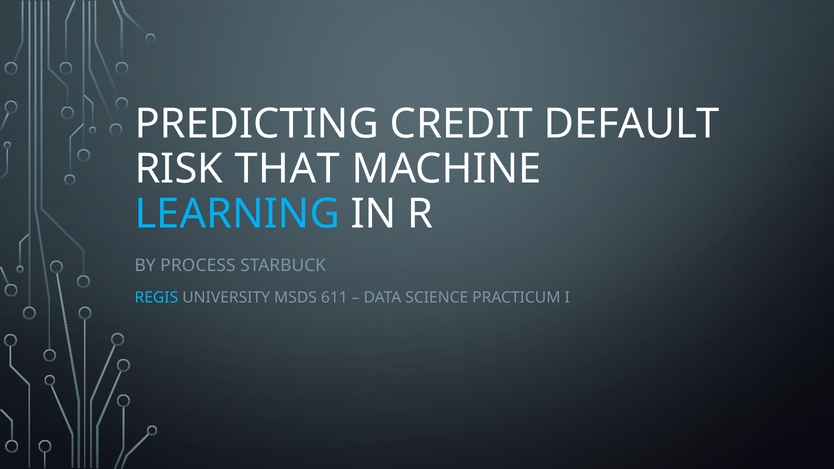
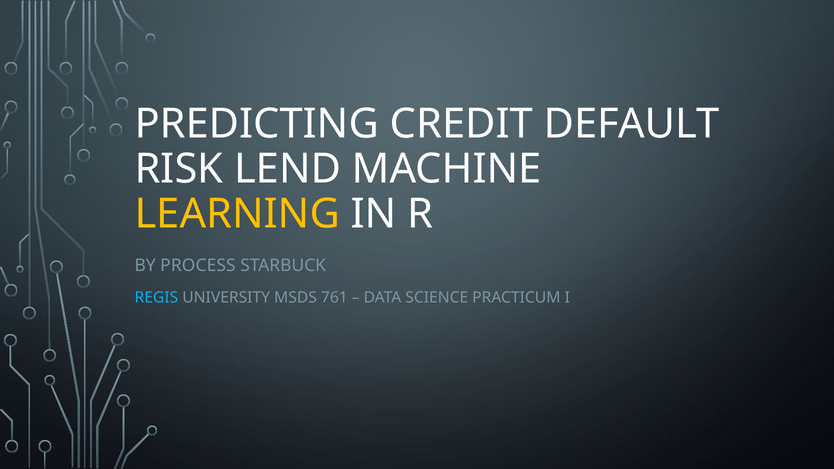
THAT: THAT -> LEND (288, 169)
LEARNING colour: light blue -> yellow (237, 214)
611: 611 -> 761 (334, 297)
